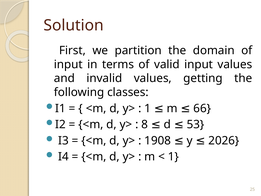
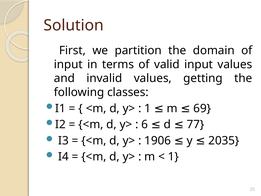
66: 66 -> 69 (202, 108)
8: 8 -> 6 (145, 124)
53: 53 -> 77 (196, 124)
1908: 1908 -> 1906 (158, 140)
2026: 2026 -> 2035 (224, 140)
